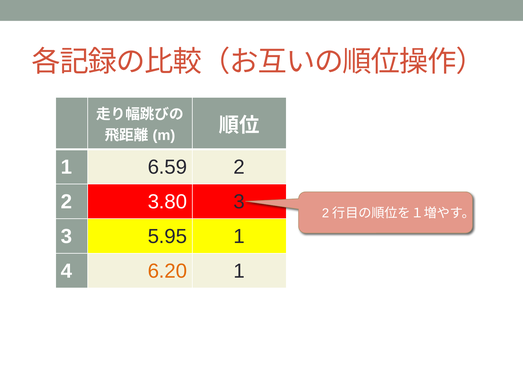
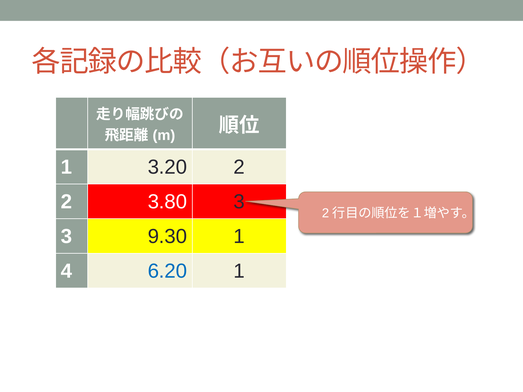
6.59: 6.59 -> 3.20 (167, 167)
5.95: 5.95 -> 9.30 (167, 237)
6.20 colour: orange -> blue (167, 271)
